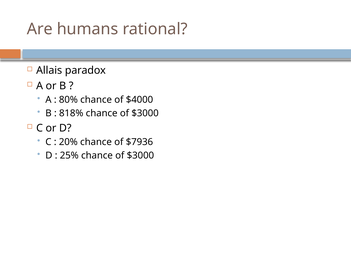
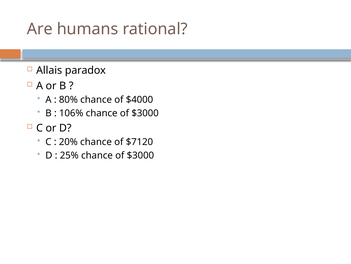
818%: 818% -> 106% (71, 113)
$7936: $7936 -> $7120 (139, 142)
